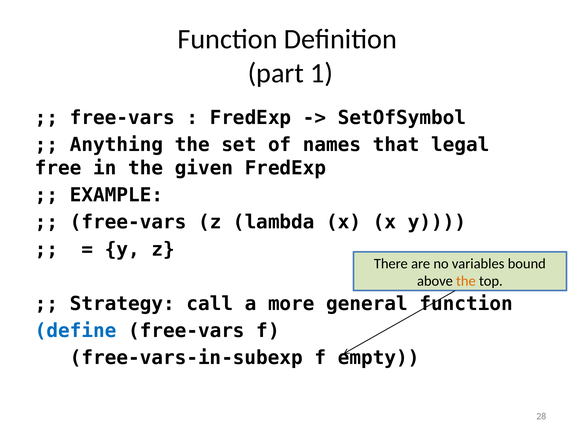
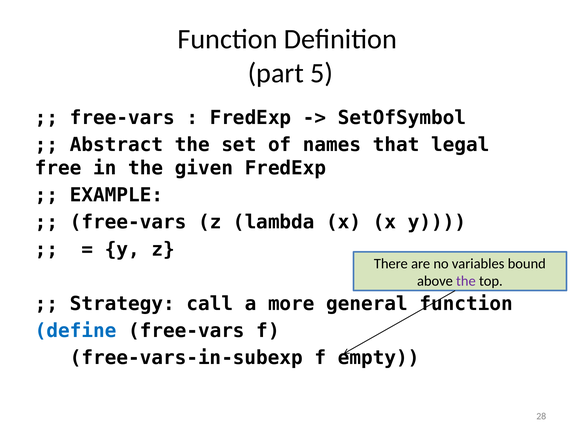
1: 1 -> 5 (322, 73)
Anything: Anything -> Abstract (116, 145)
the colour: orange -> purple (466, 281)
